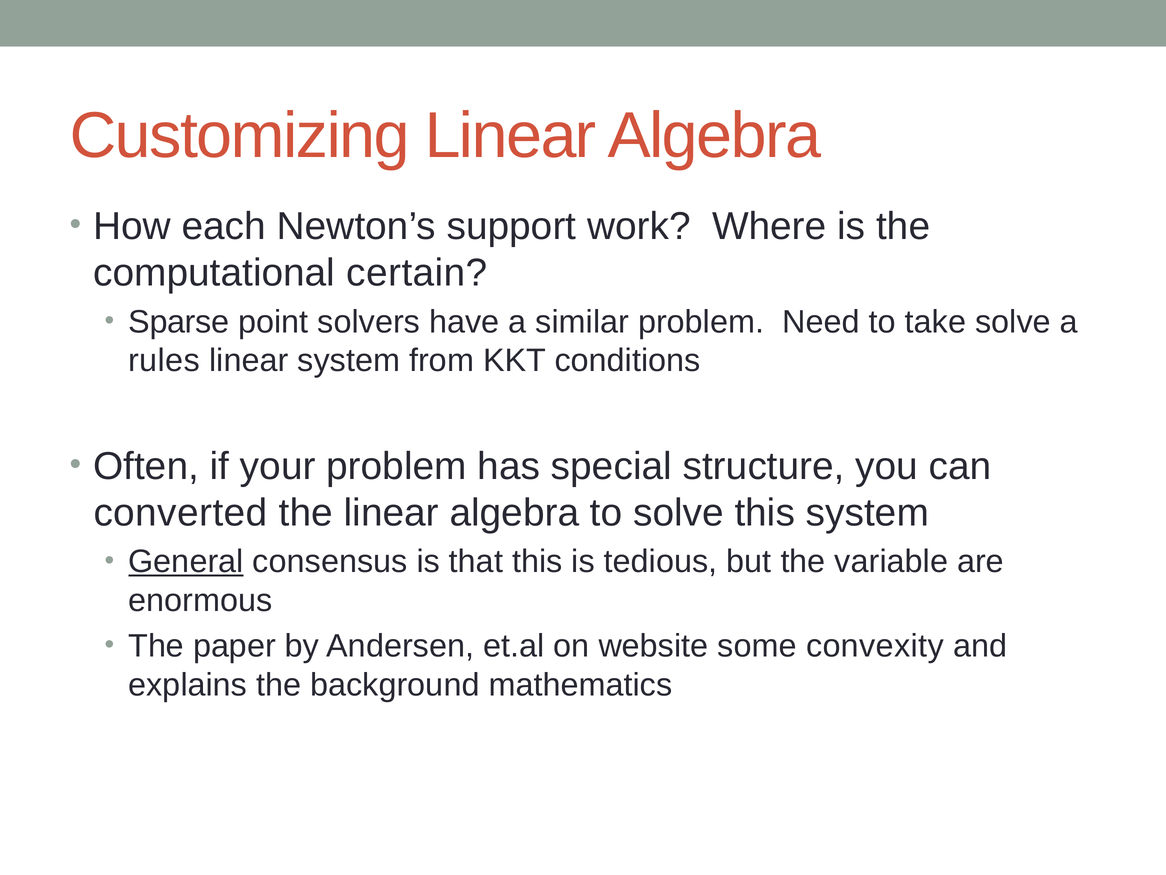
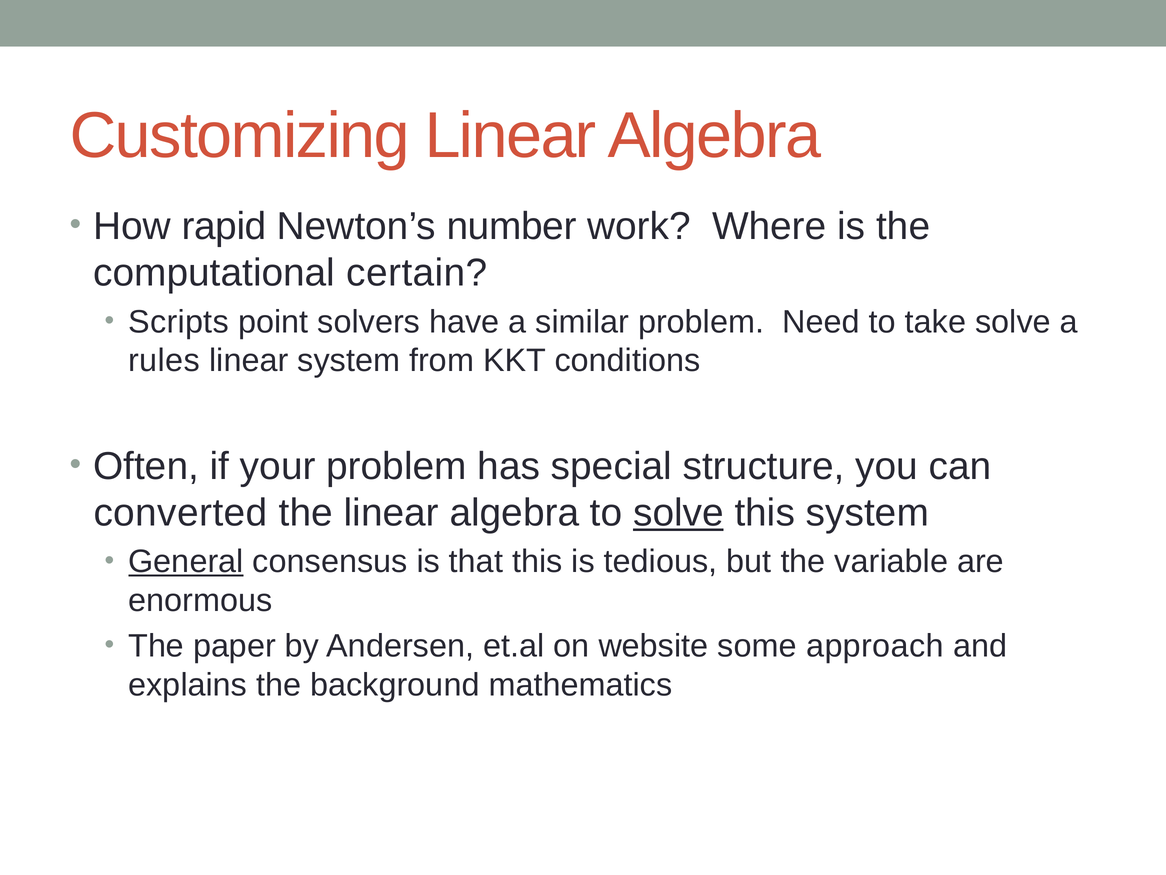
each: each -> rapid (224, 226)
support: support -> number (512, 226)
Sparse: Sparse -> Scripts (179, 322)
solve underline: none -> present (678, 513)
convexity: convexity -> approach (875, 646)
